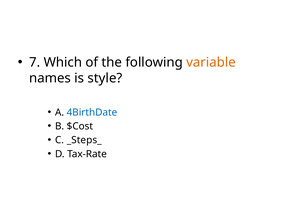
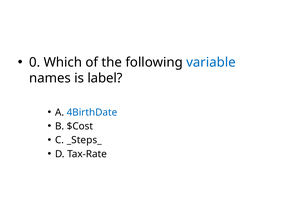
7: 7 -> 0 (35, 63)
variable colour: orange -> blue (211, 63)
style: style -> label (105, 78)
